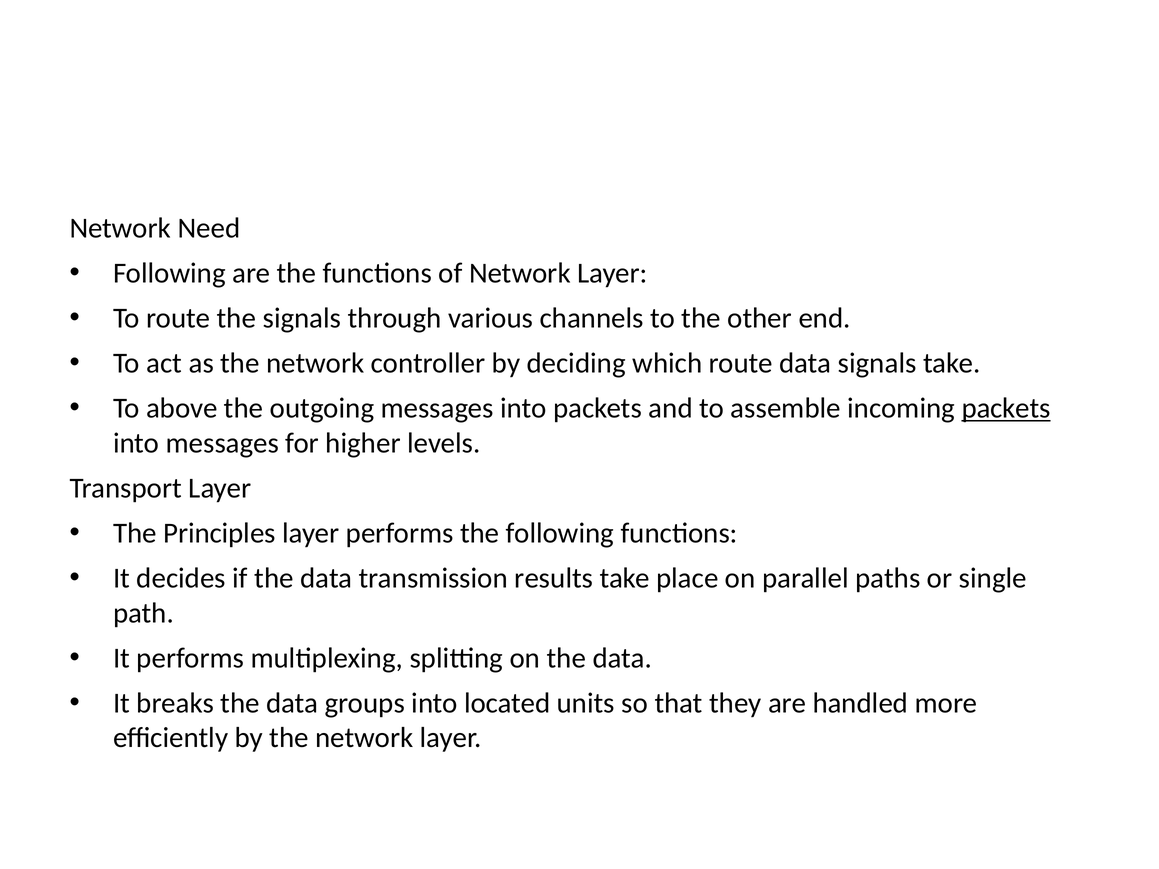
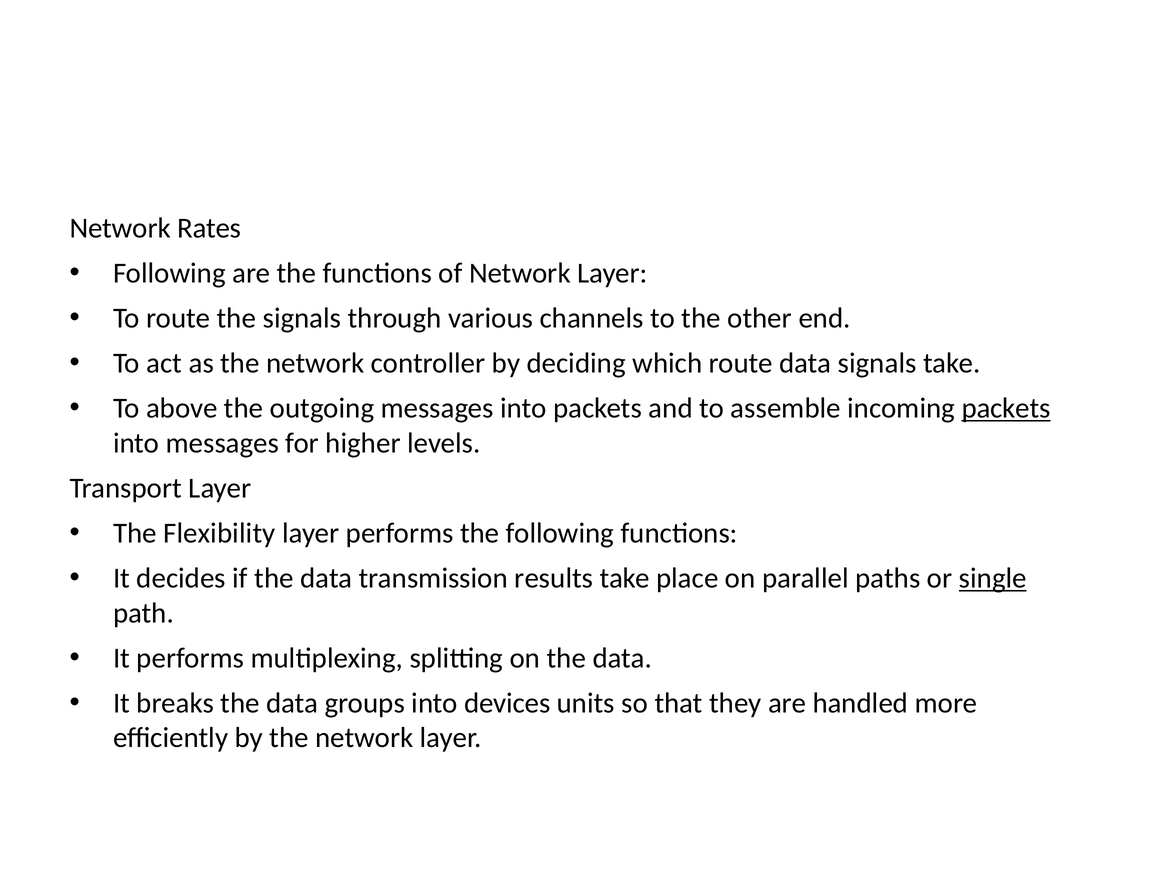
Need: Need -> Rates (209, 228)
Principles: Principles -> Flexibility (219, 533)
single underline: none -> present (993, 578)
located: located -> devices (507, 703)
